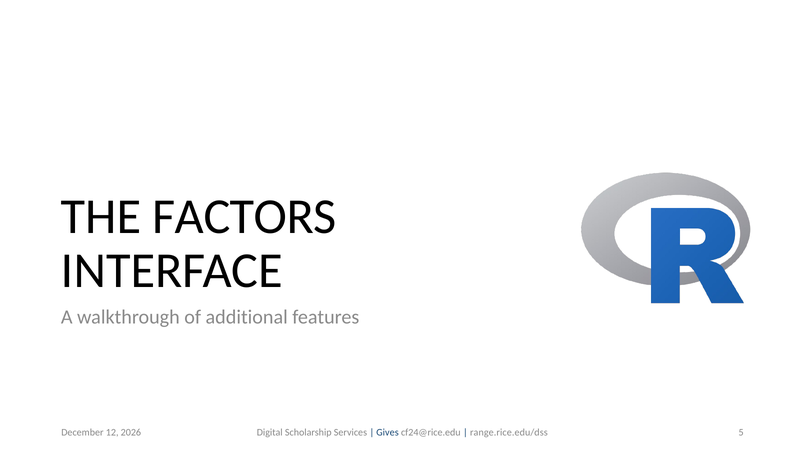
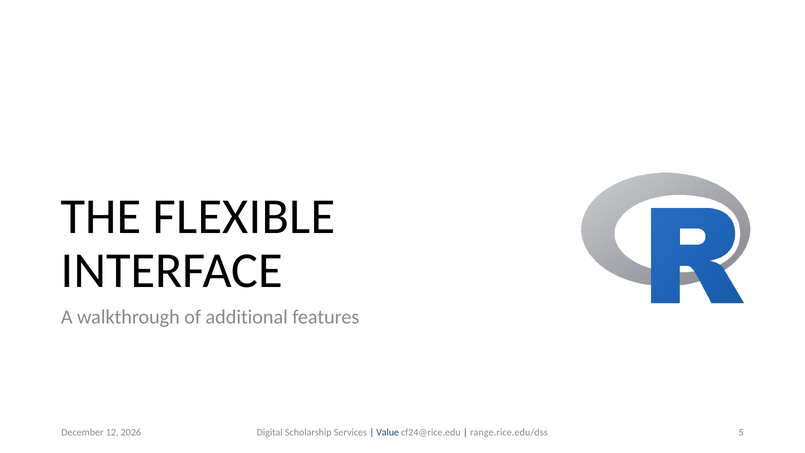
FACTORS: FACTORS -> FLEXIBLE (244, 216)
Gives: Gives -> Value (388, 432)
